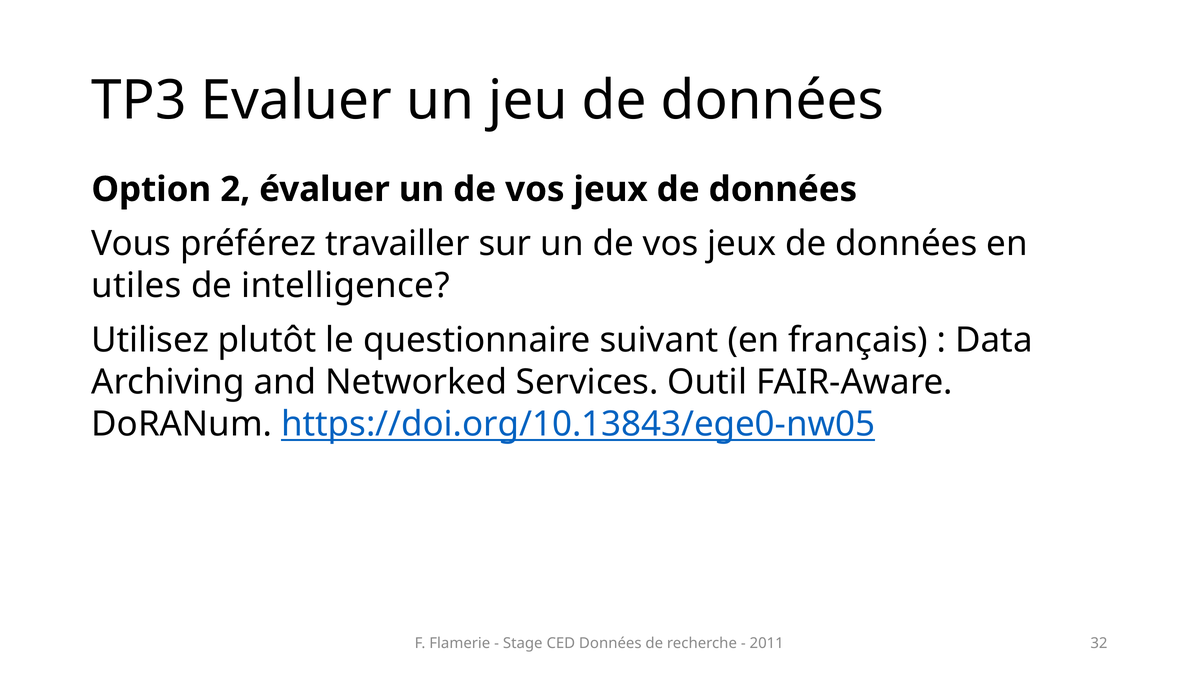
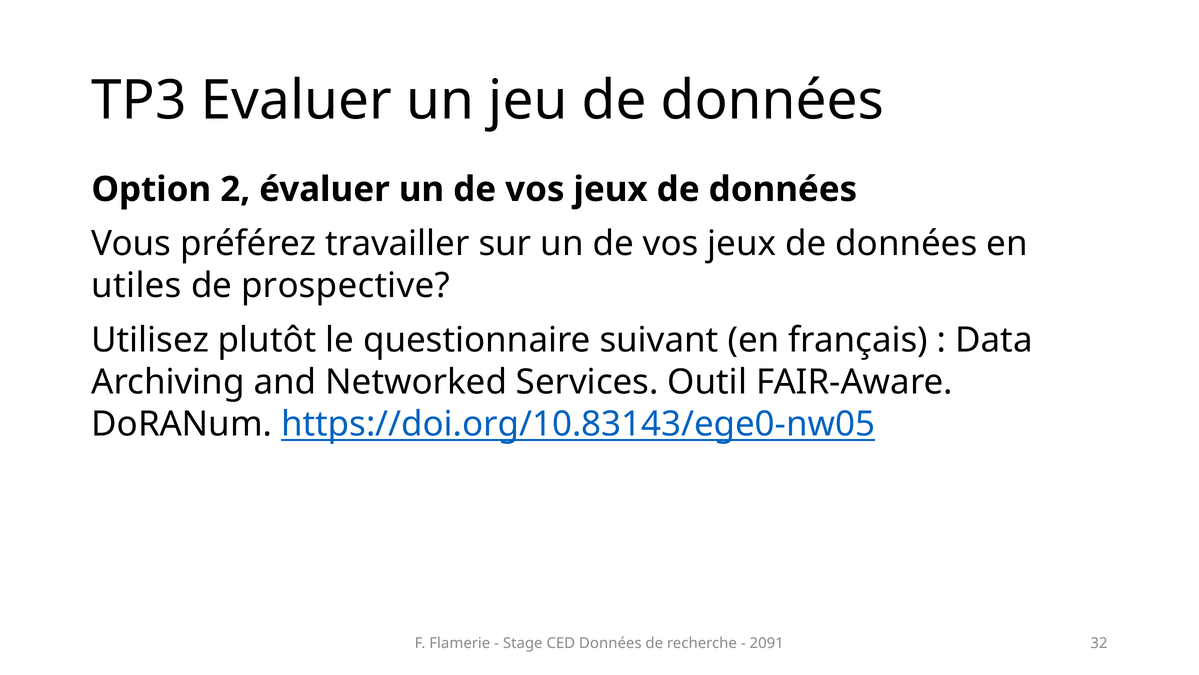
intelligence: intelligence -> prospective (345, 286)
https://doi.org/10.13843/ege0-nw05: https://doi.org/10.13843/ege0-nw05 -> https://doi.org/10.83143/ege0-nw05 (578, 424)
2011: 2011 -> 2091 (767, 643)
